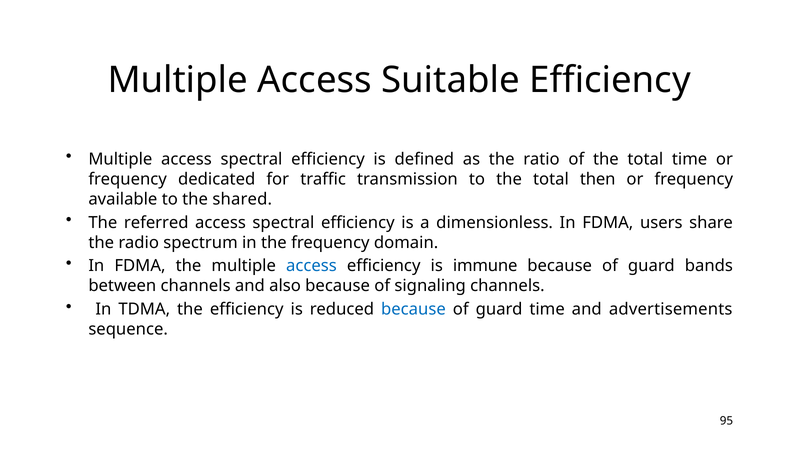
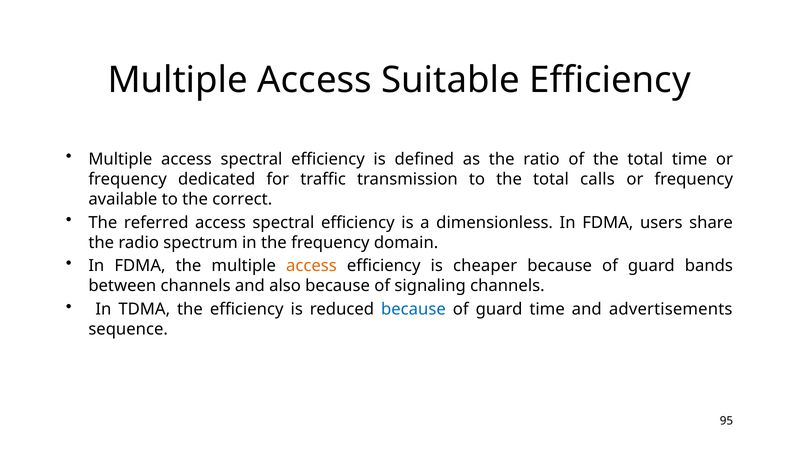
then: then -> calls (597, 179)
shared: shared -> correct (242, 199)
access colour: blue -> orange (311, 266)
immune: immune -> cheaper (485, 266)
